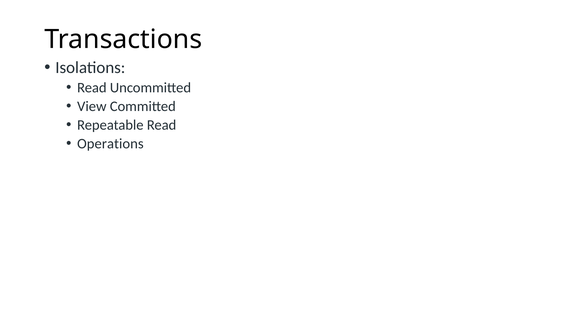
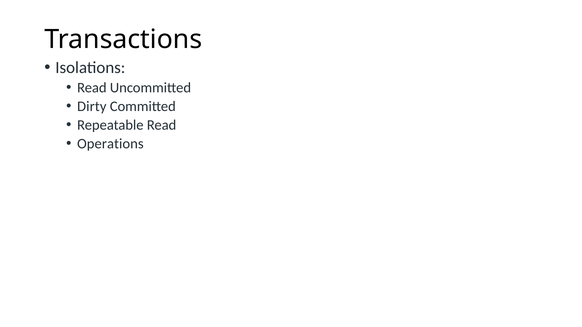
View: View -> Dirty (92, 106)
